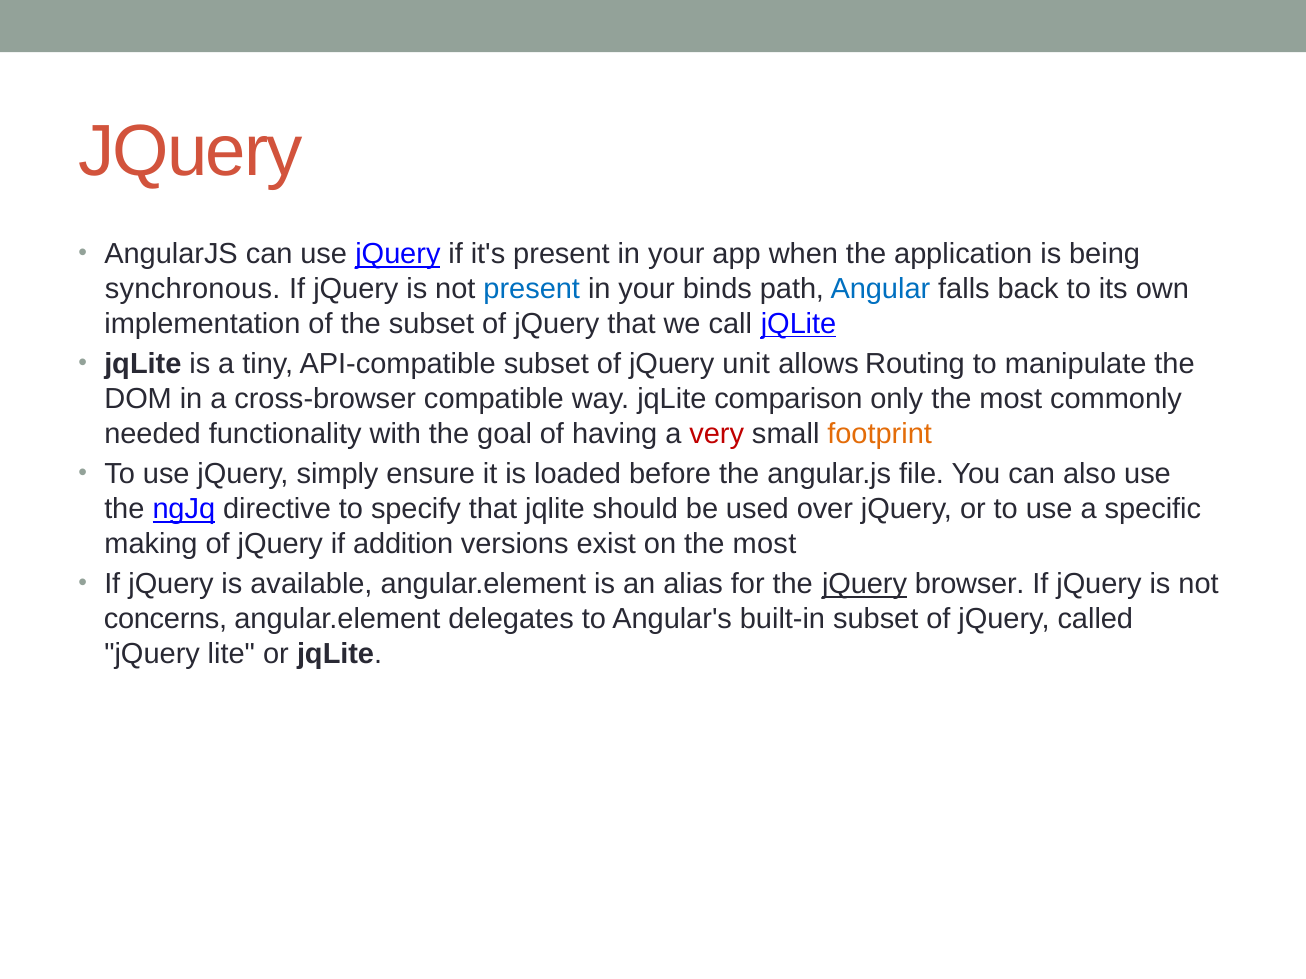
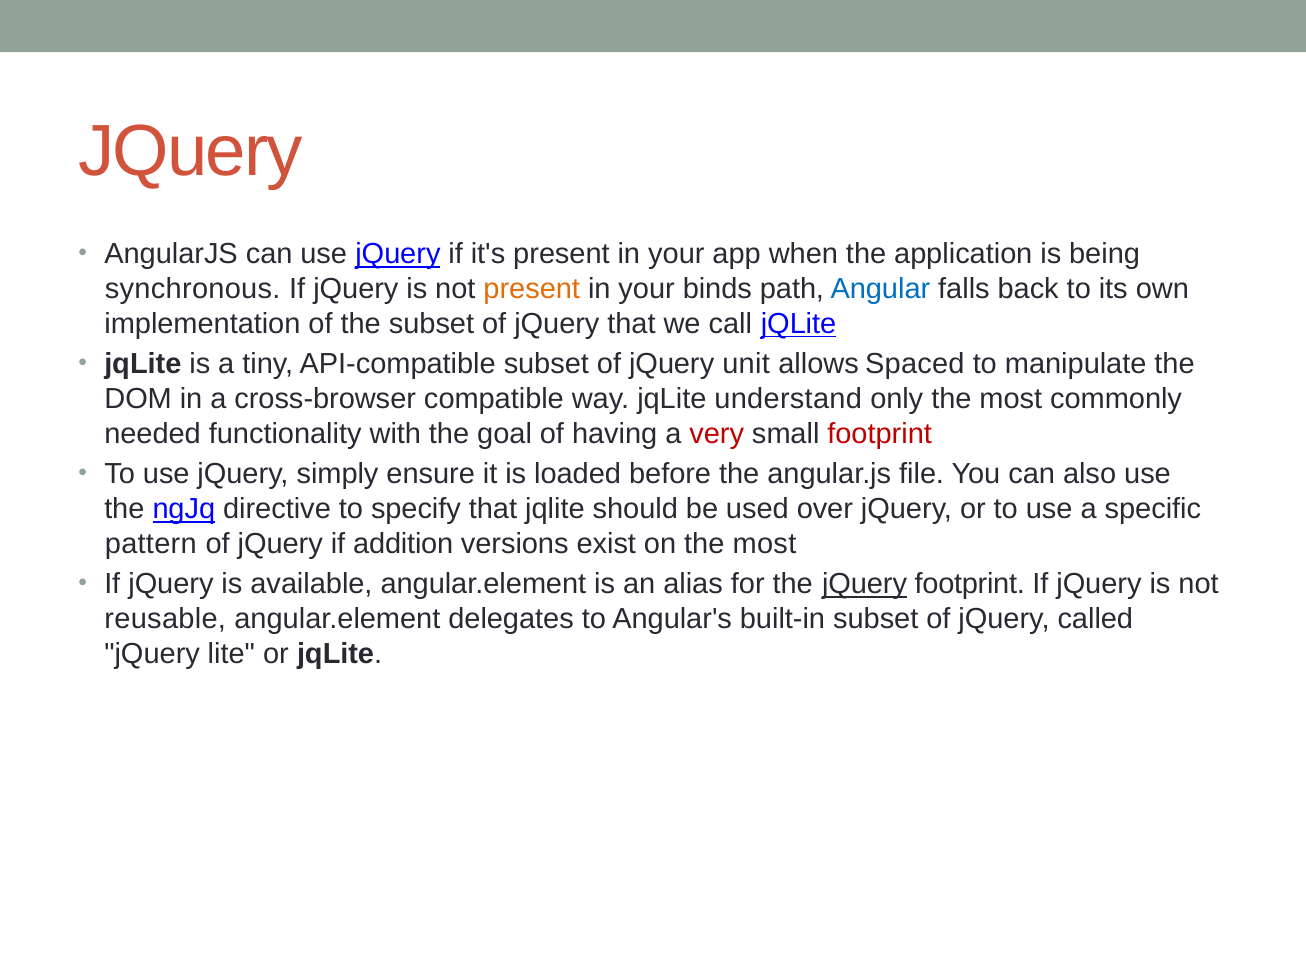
present colour: blue -> orange (532, 289)
Routing: Routing -> Spaced (915, 365)
comparison: comparison -> understand (788, 399)
footprint colour: orange -> red (880, 434)
making: making -> pattern (151, 544)
jQuery browser: browser -> footprint (970, 585)
concerns: concerns -> reusable (165, 619)
